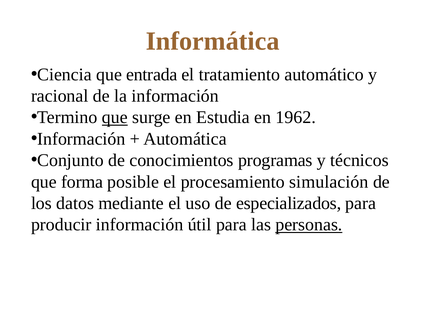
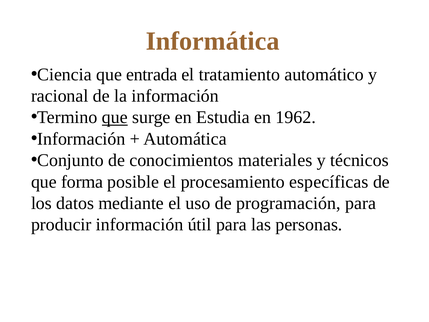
programas: programas -> materiales (275, 160)
simulación: simulación -> específicas (329, 182)
especializados: especializados -> programación (288, 203)
personas underline: present -> none (309, 225)
